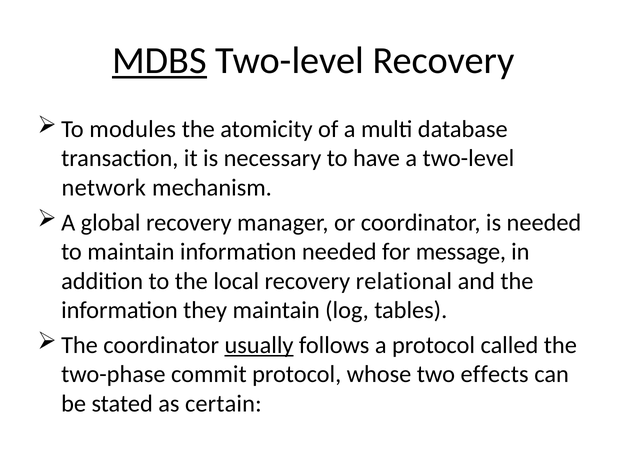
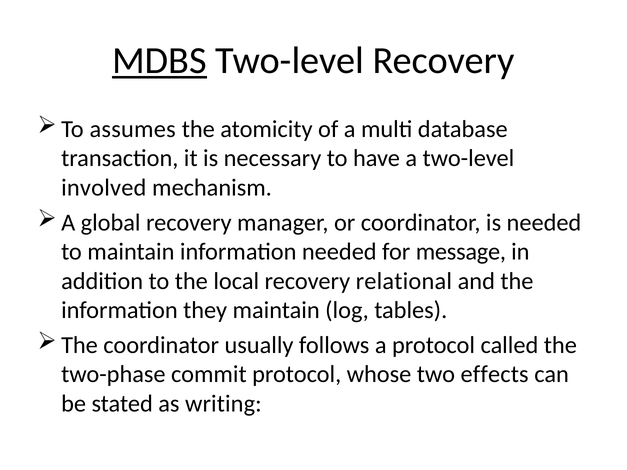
modules: modules -> assumes (133, 129)
network: network -> involved (104, 188)
usually underline: present -> none (259, 345)
certain: certain -> writing (223, 404)
